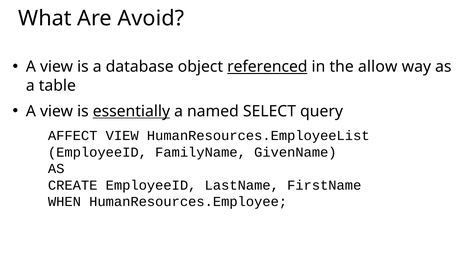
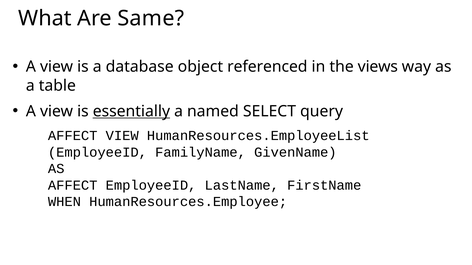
Avoid: Avoid -> Same (151, 18)
referenced underline: present -> none (267, 67)
allow: allow -> views (378, 67)
CREATE: CREATE -> AFFECT (73, 185)
